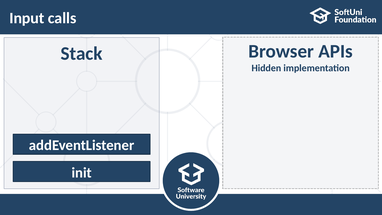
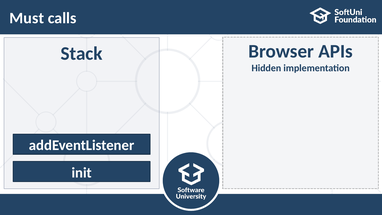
Input: Input -> Must (27, 18)
